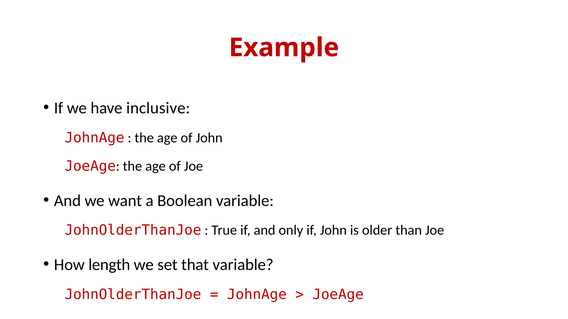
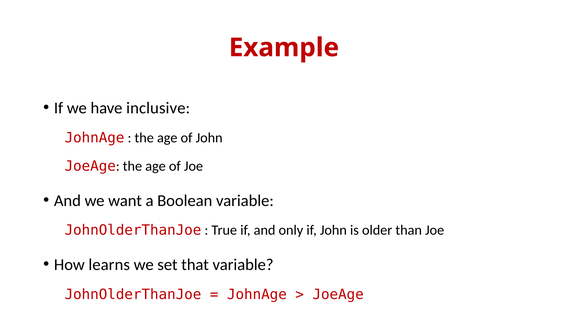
length: length -> learns (109, 265)
